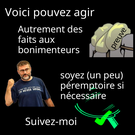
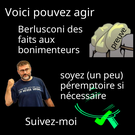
Autrement: Autrement -> Berlusconi (41, 29)
